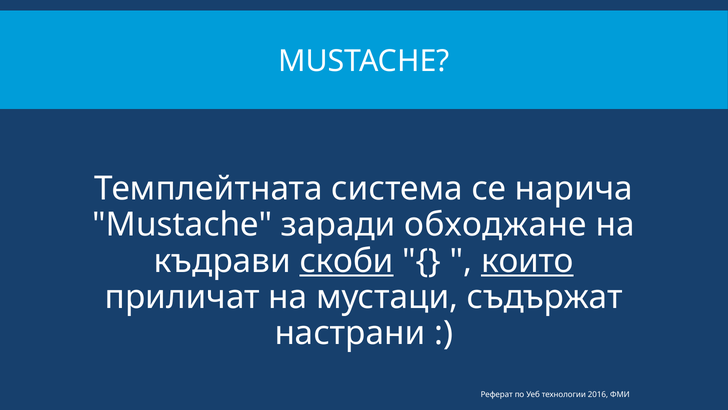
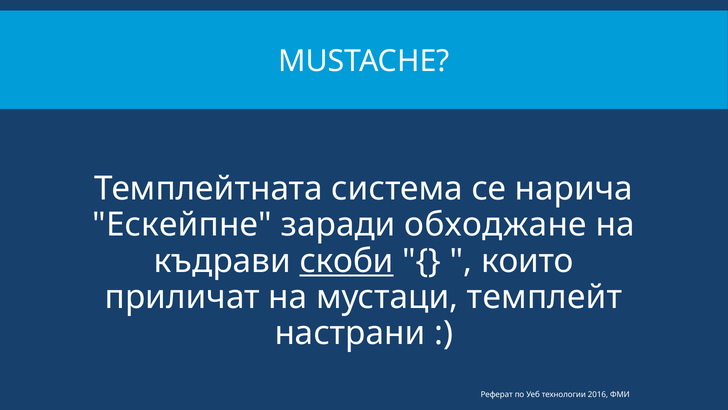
Mustachе: Mustachе -> Ескейпне (182, 225)
които underline: present -> none (527, 261)
съдържат: съдържат -> темплейт (545, 297)
